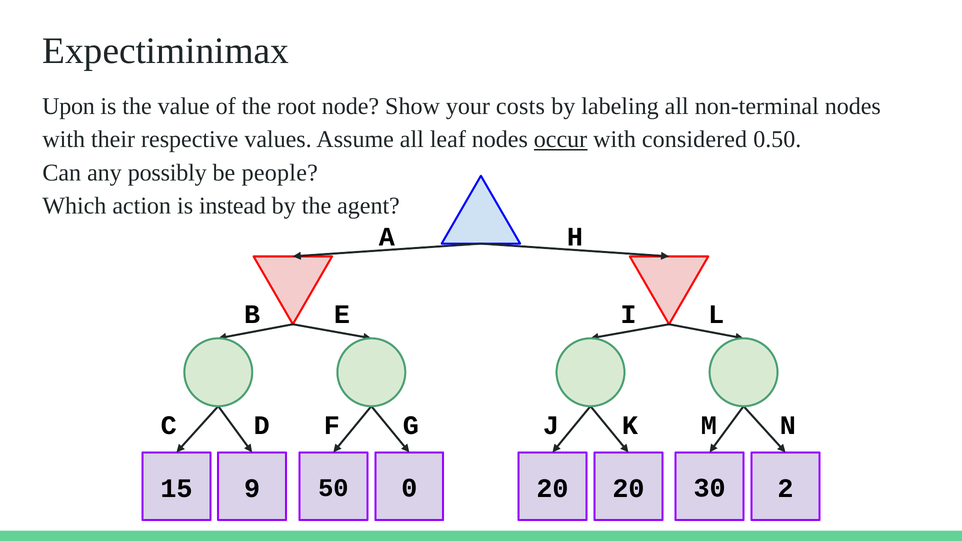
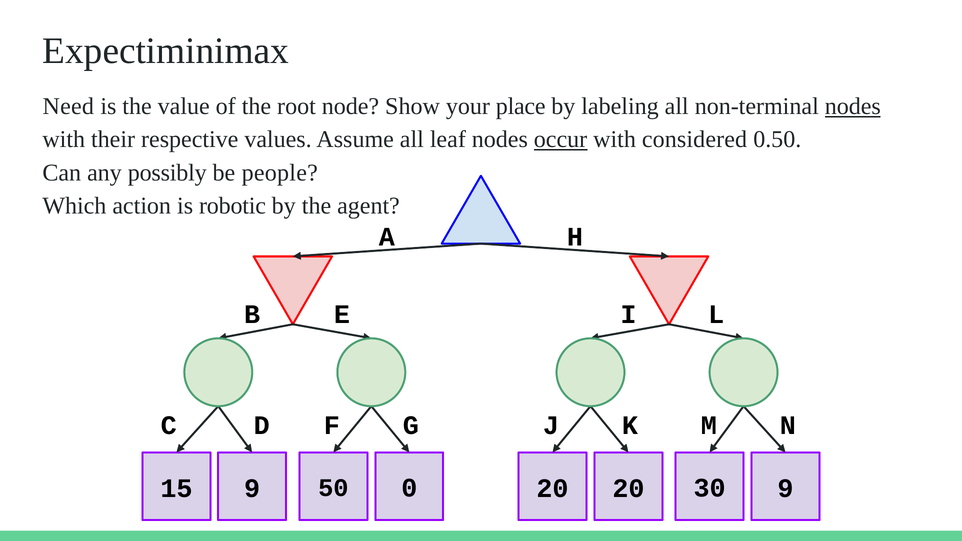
Upon: Upon -> Need (68, 106)
costs: costs -> place (521, 106)
nodes underline: none -> present (853, 106)
instead: instead -> robotic (232, 206)
30 2: 2 -> 9 (785, 488)
